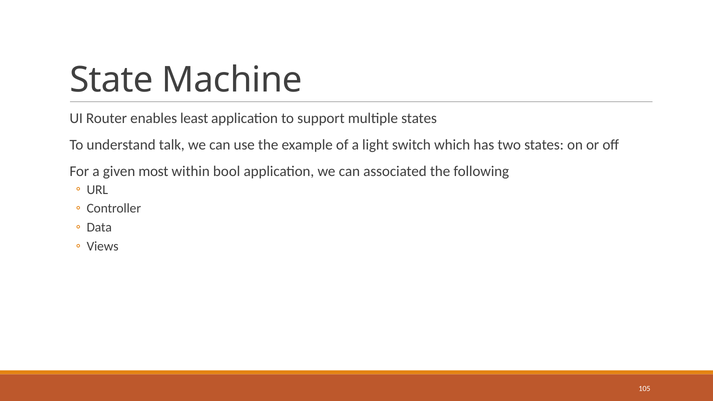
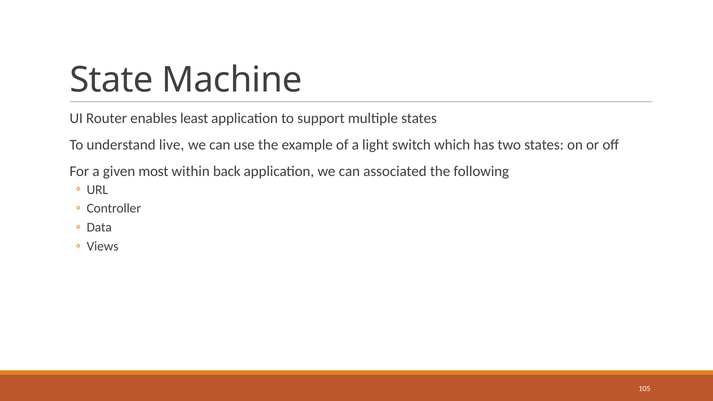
talk: talk -> live (172, 145)
bool: bool -> back (227, 171)
